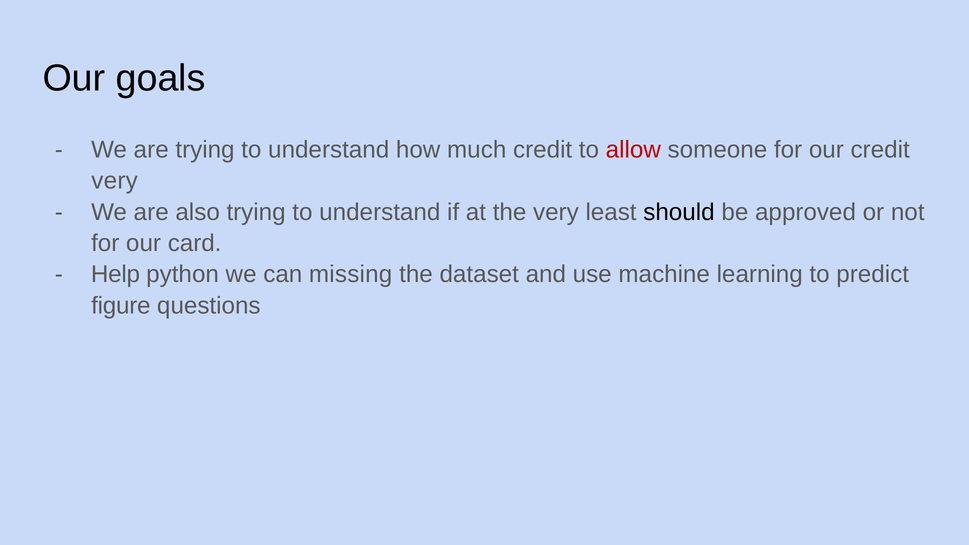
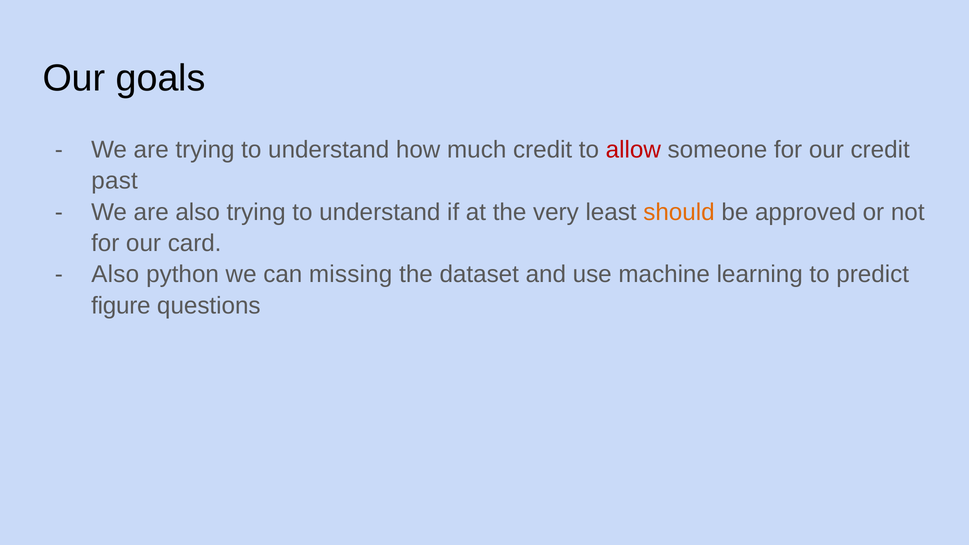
very: very -> past (115, 181)
should colour: black -> orange (679, 212)
Help: Help -> Also (115, 275)
